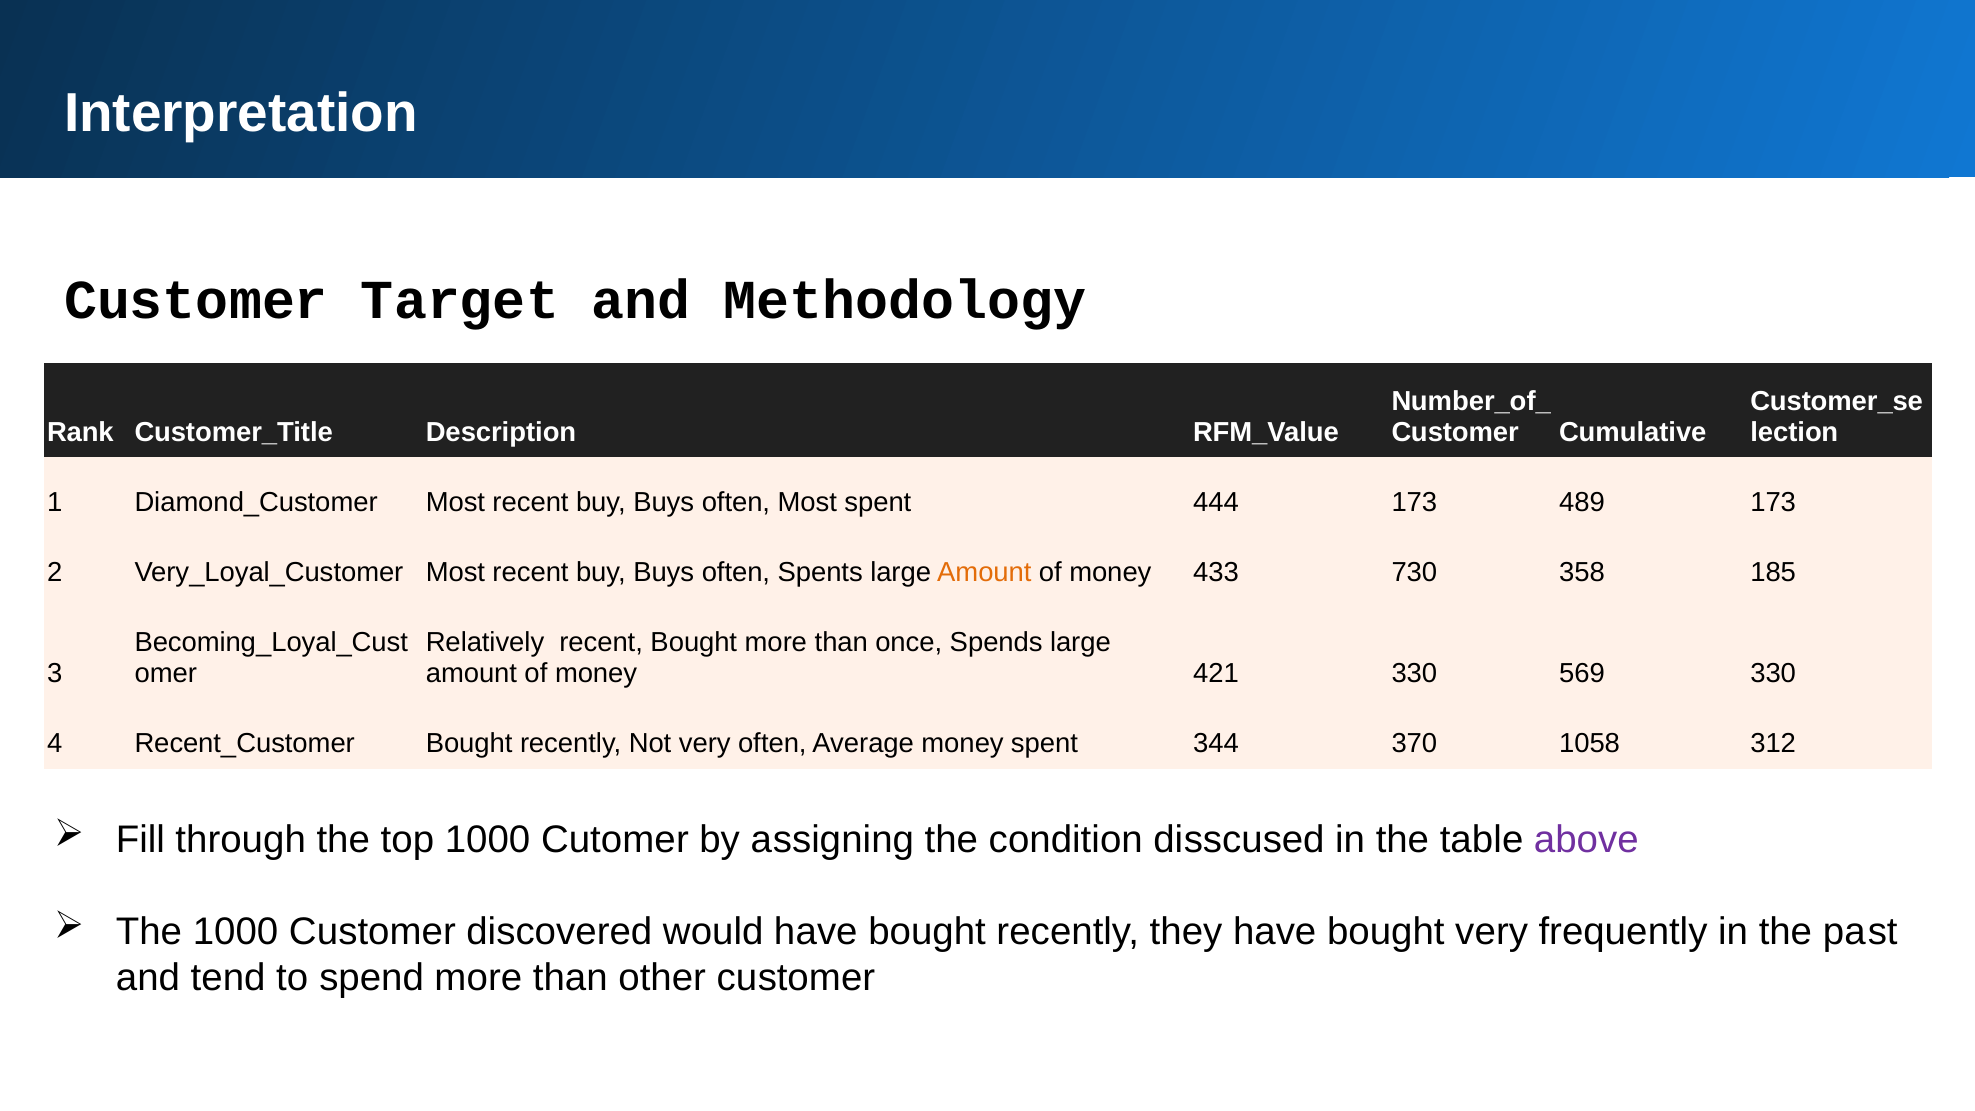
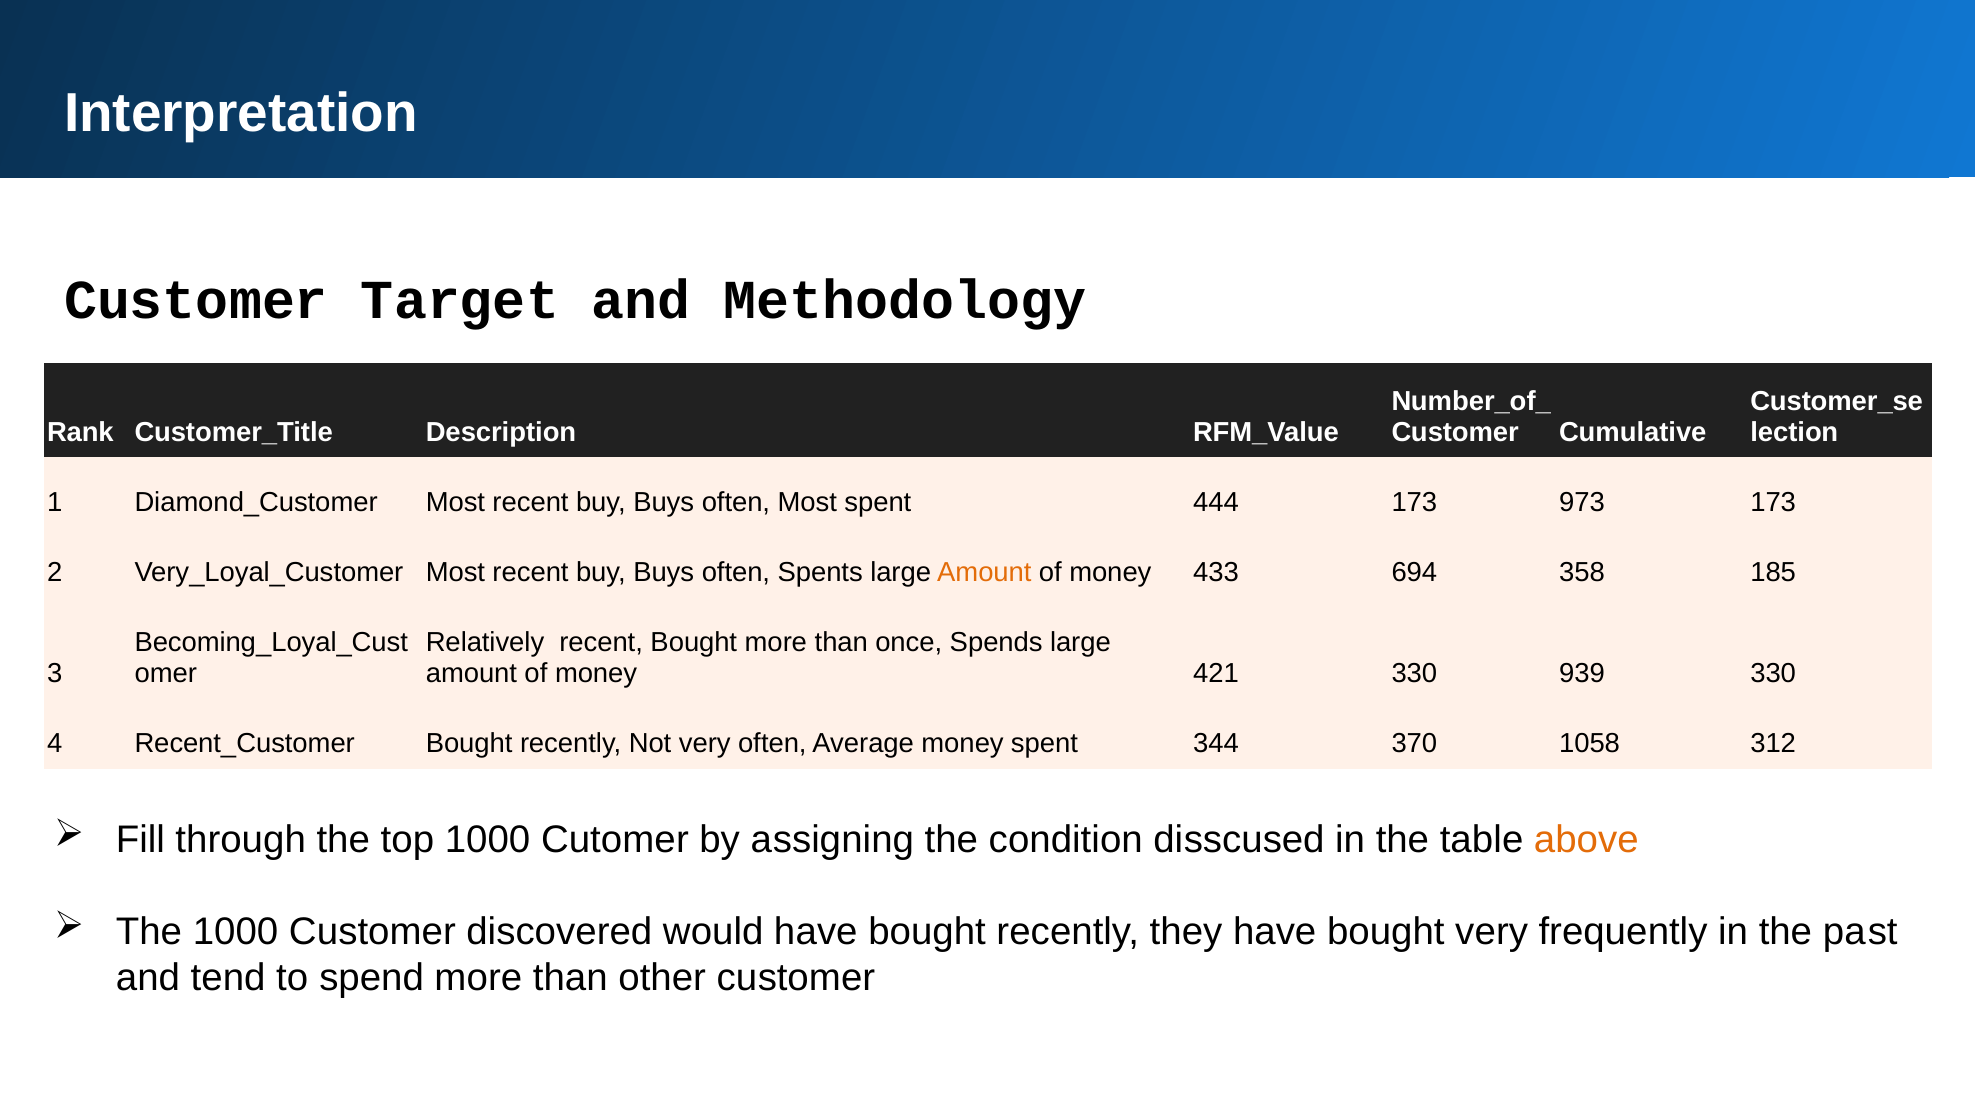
489: 489 -> 973 (1582, 502)
730: 730 -> 694 (1414, 572)
569: 569 -> 939 (1582, 674)
above colour: purple -> orange (1586, 840)
